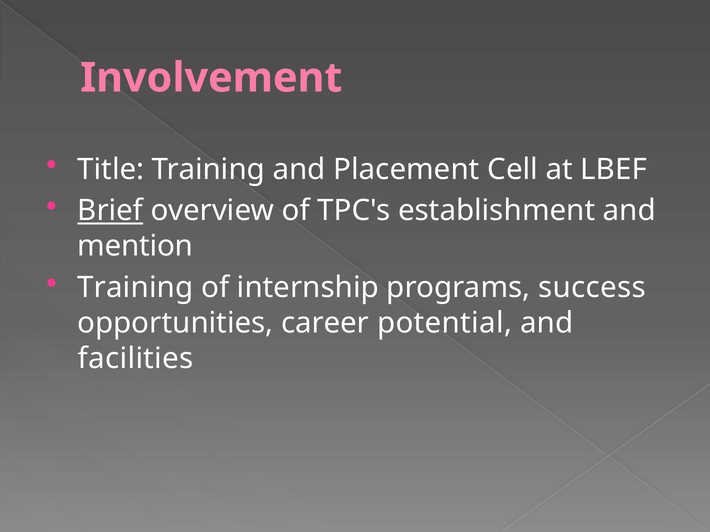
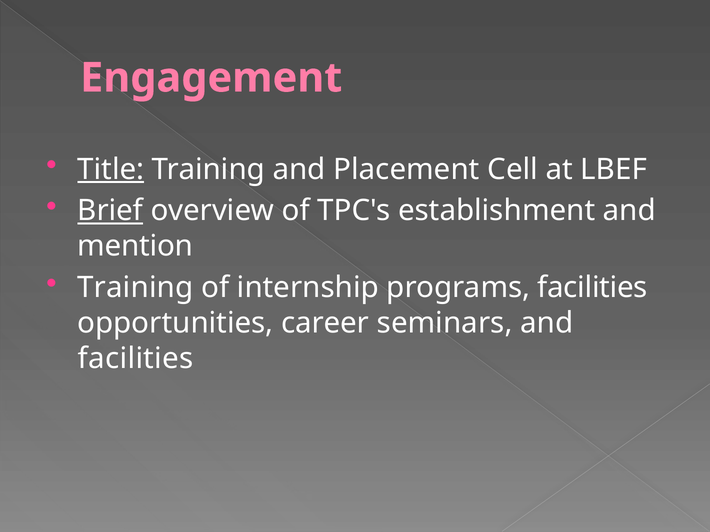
Involvement: Involvement -> Engagement (211, 78)
Title underline: none -> present (111, 170)
programs success: success -> facilities (592, 288)
potential: potential -> seminars (445, 323)
